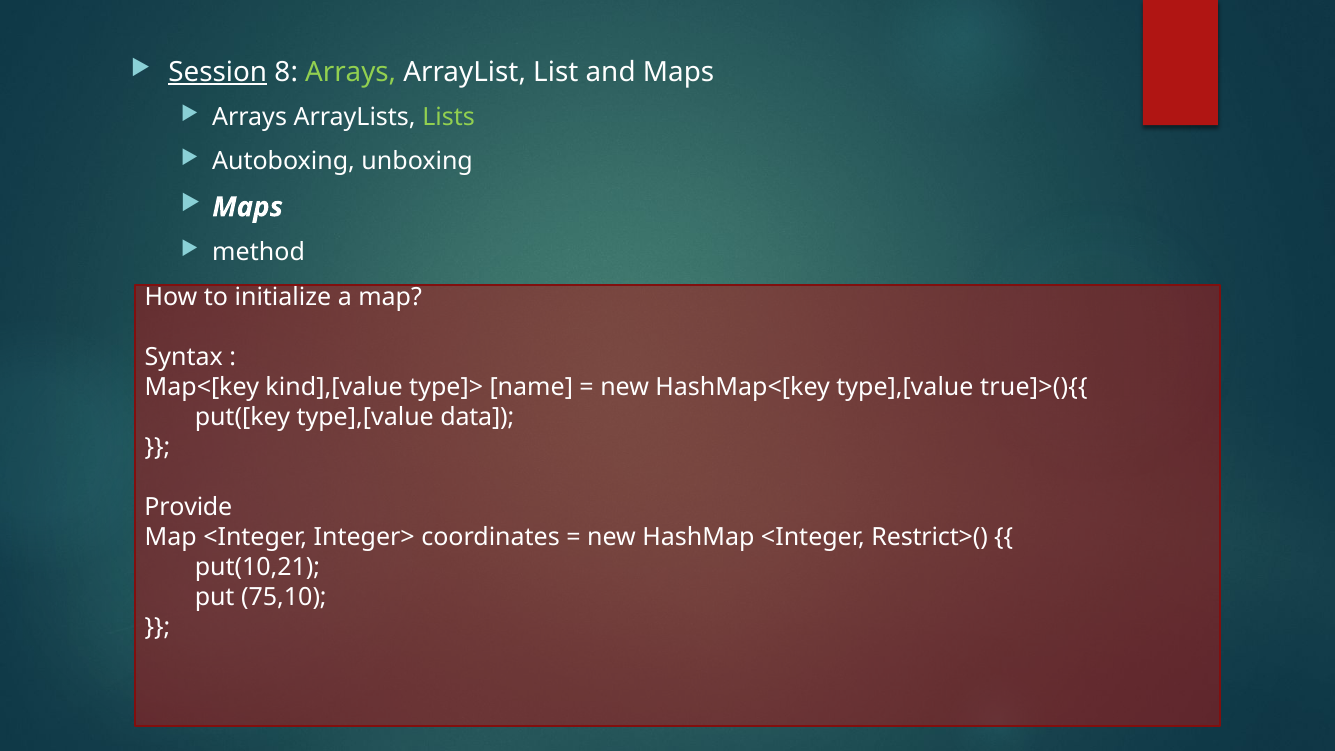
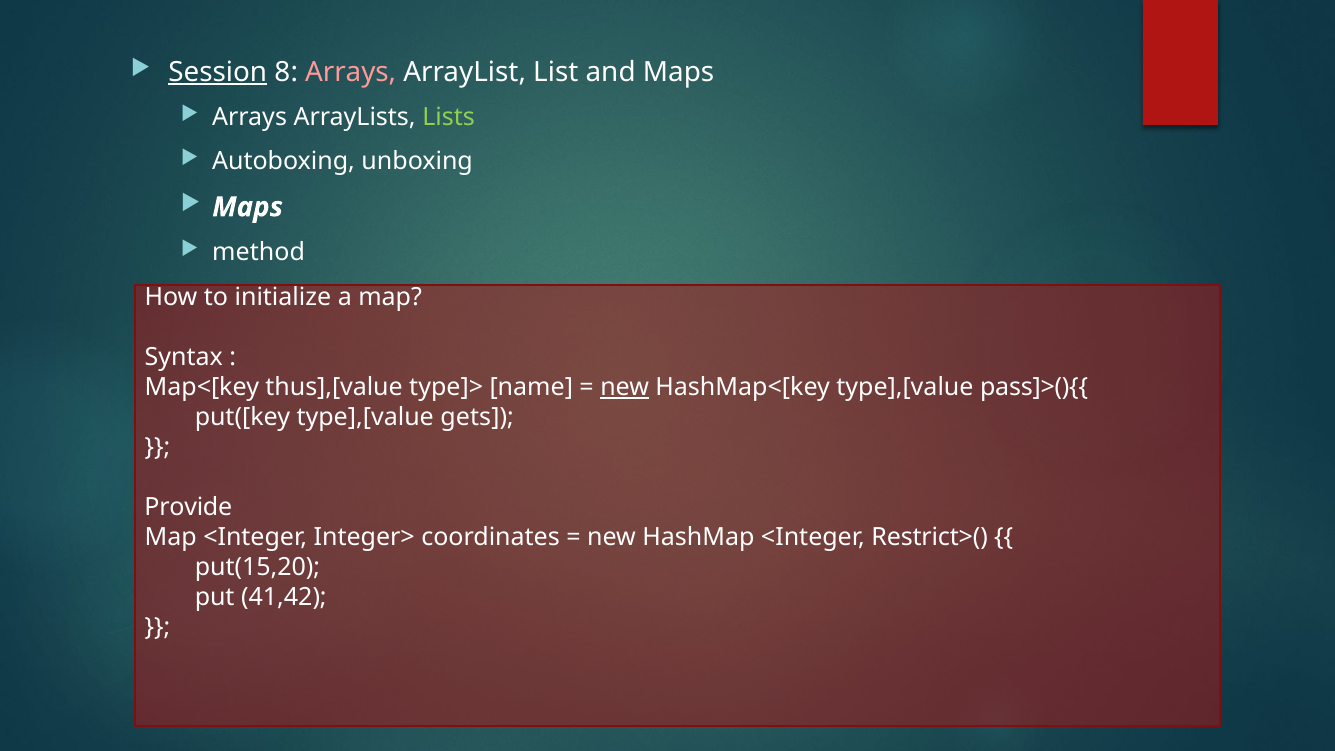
Arrays colour: light green -> pink (351, 72)
kind],[value: kind],[value -> thus],[value (334, 387)
new underline: none -> present (625, 387)
true]>(){{: true]>(){{ -> pass]>(){{ (1034, 387)
data: data -> gets (477, 417)
put(10,21: put(10,21 -> put(15,20 (257, 568)
75,10: 75,10 -> 41,42 (284, 598)
